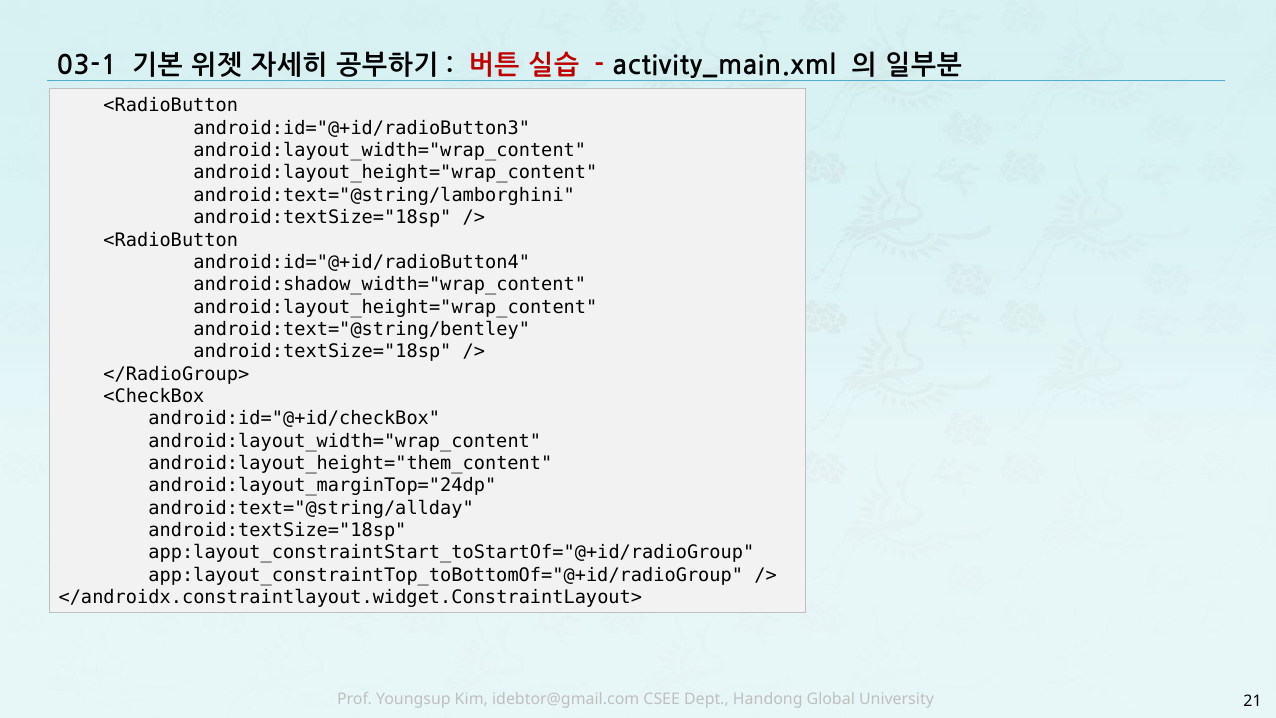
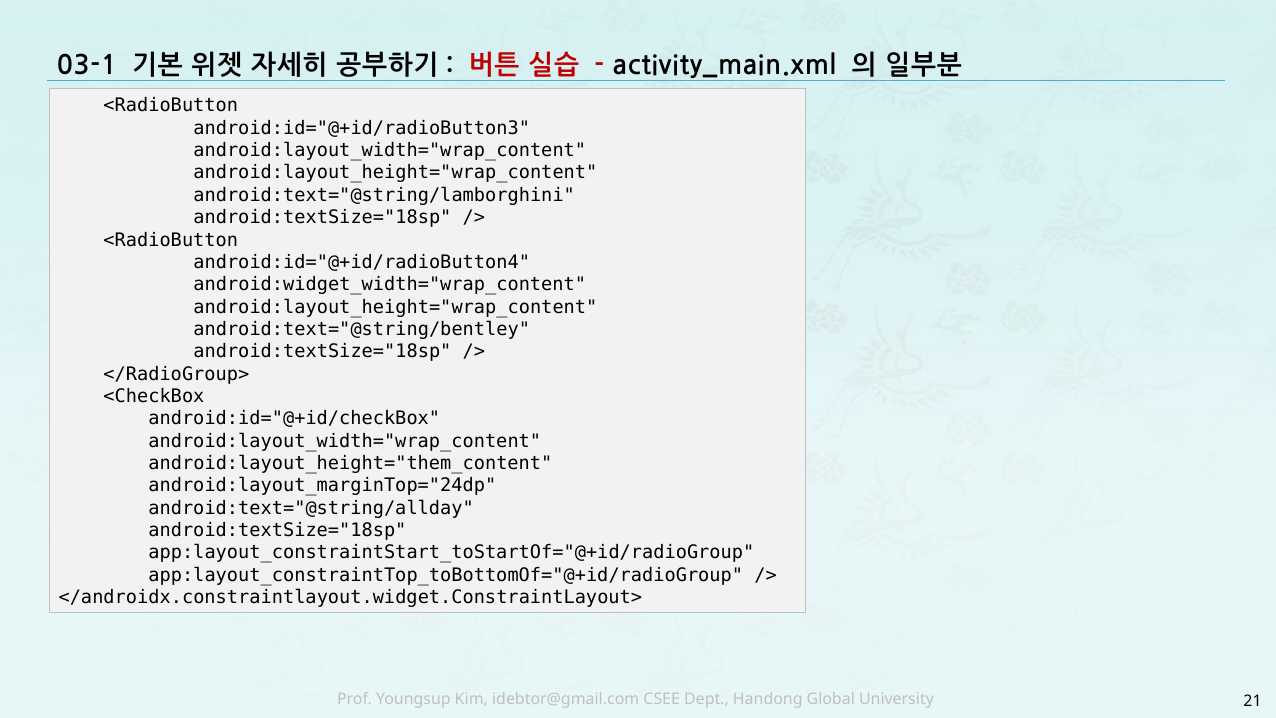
android:shadow_width="wrap_content: android:shadow_width="wrap_content -> android:widget_width="wrap_content (390, 284)
